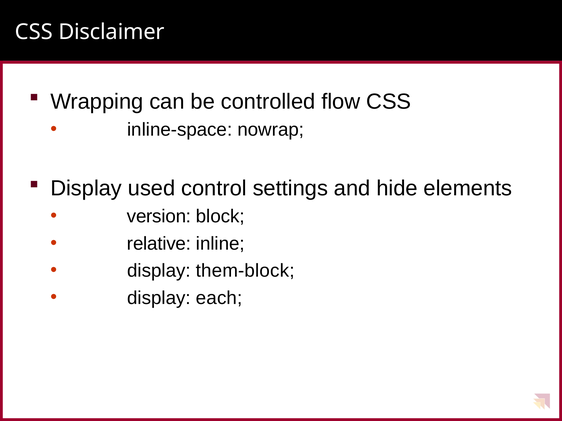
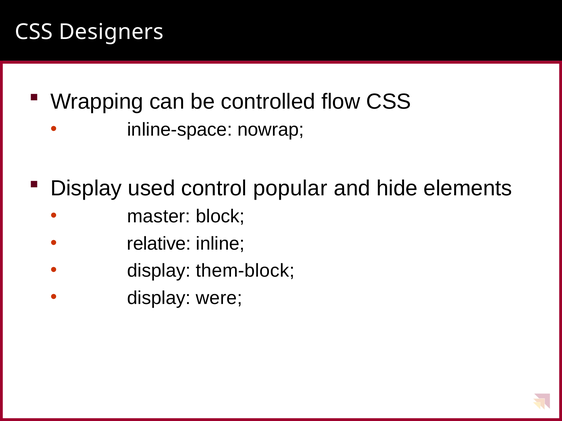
Disclaimer: Disclaimer -> Designers (111, 32)
settings: settings -> popular (290, 189)
version: version -> master (159, 217)
each: each -> were (219, 298)
